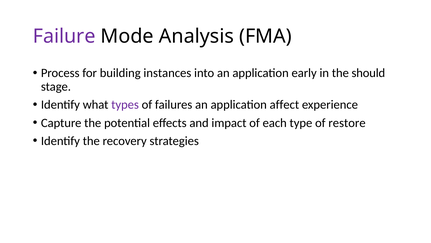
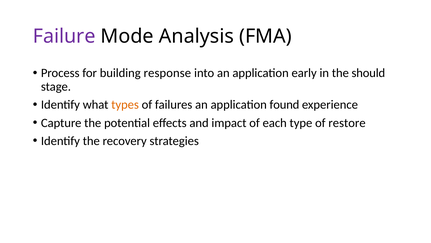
instances: instances -> response (167, 73)
types colour: purple -> orange (125, 105)
affect: affect -> found (284, 105)
